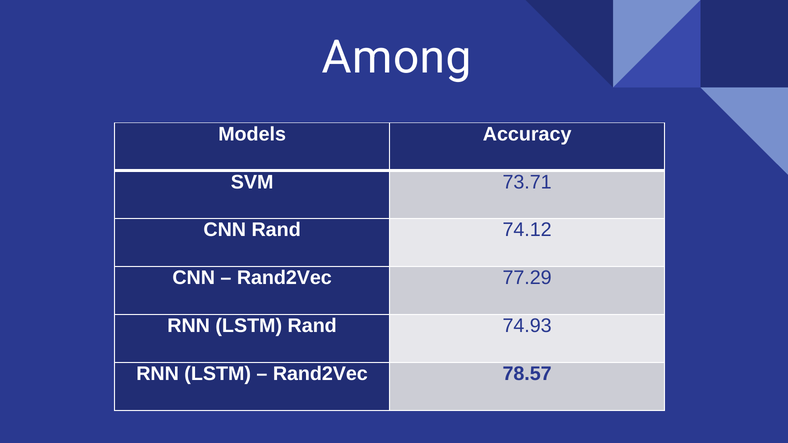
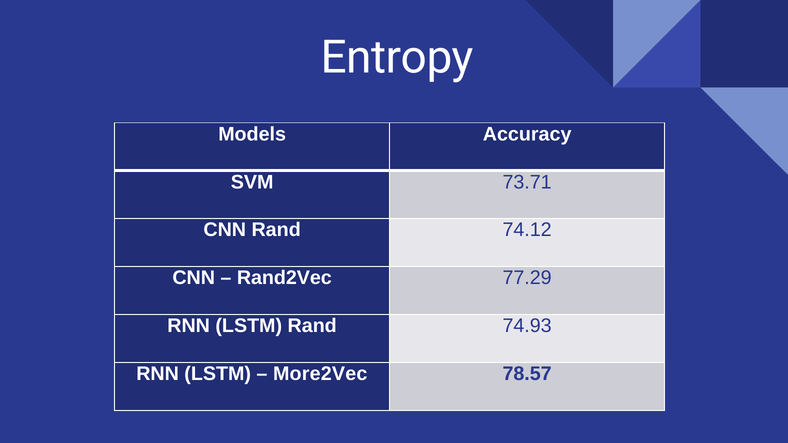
Among: Among -> Entropy (397, 58)
Rand2Vec: Rand2Vec -> More2Vec (320, 374)
